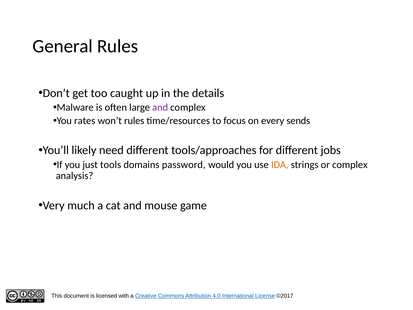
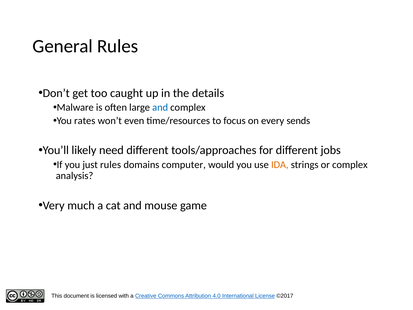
and colour: purple -> blue (160, 107)
won’t rules: rules -> even (134, 121)
just tools: tools -> rules (111, 164)
password: password -> computer (184, 164)
